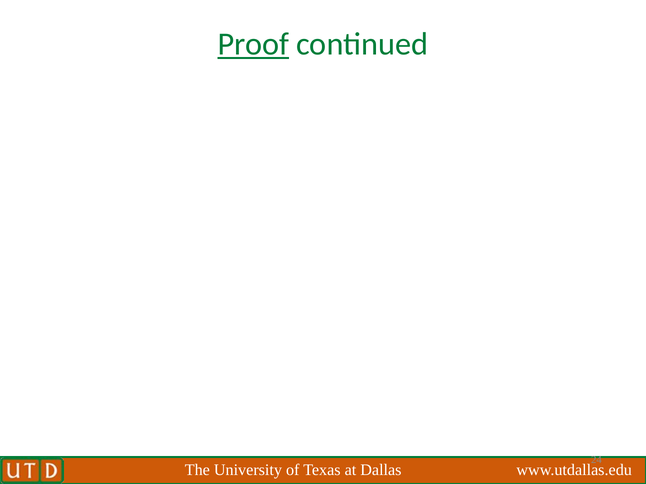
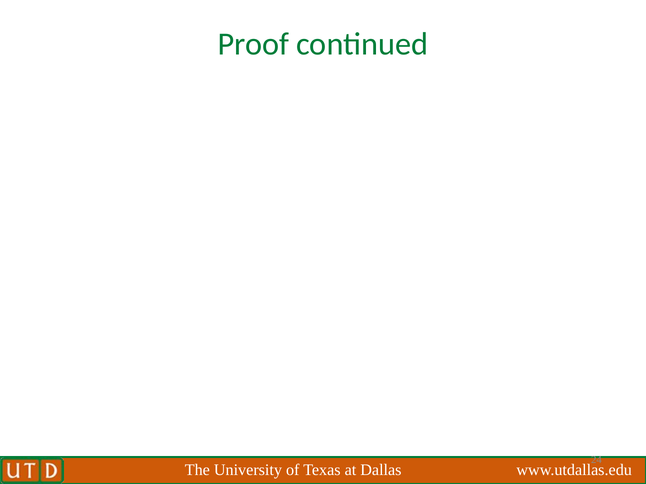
Proof underline: present -> none (253, 44)
